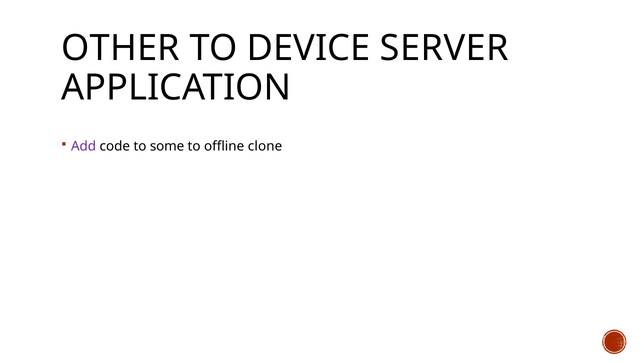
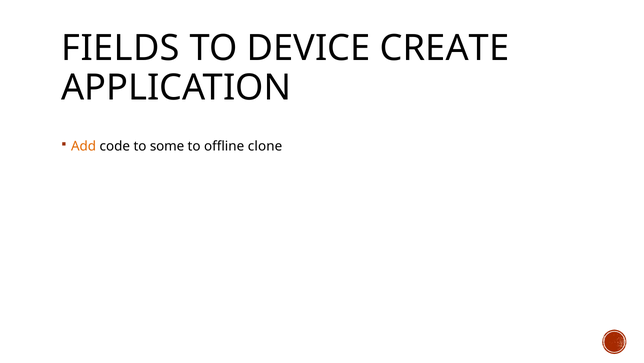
OTHER: OTHER -> FIELDS (121, 48)
SERVER: SERVER -> CREATE (445, 48)
Add colour: purple -> orange (84, 146)
